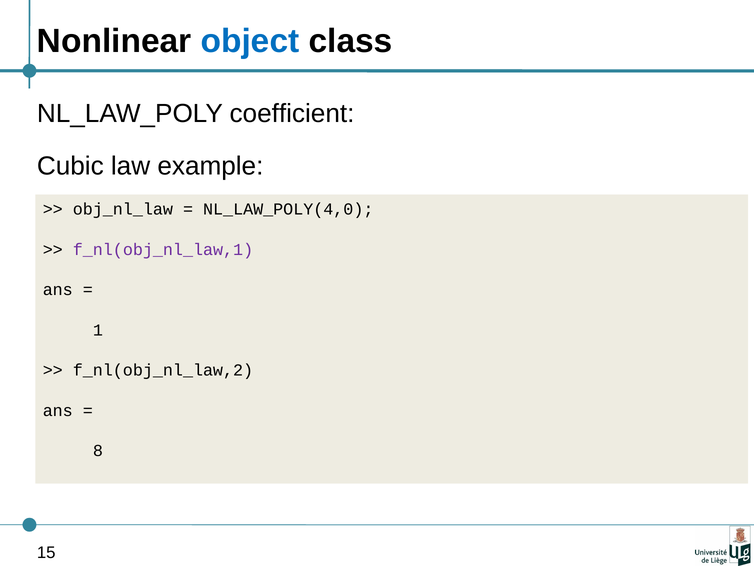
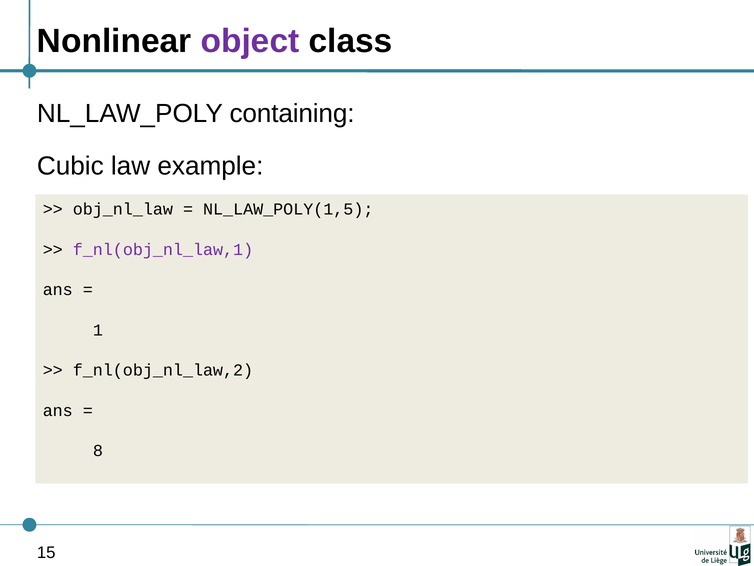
object colour: blue -> purple (250, 41)
coefficient: coefficient -> containing (292, 114)
NL_LAW_POLY(4,0: NL_LAW_POLY(4,0 -> NL_LAW_POLY(1,5 (288, 209)
